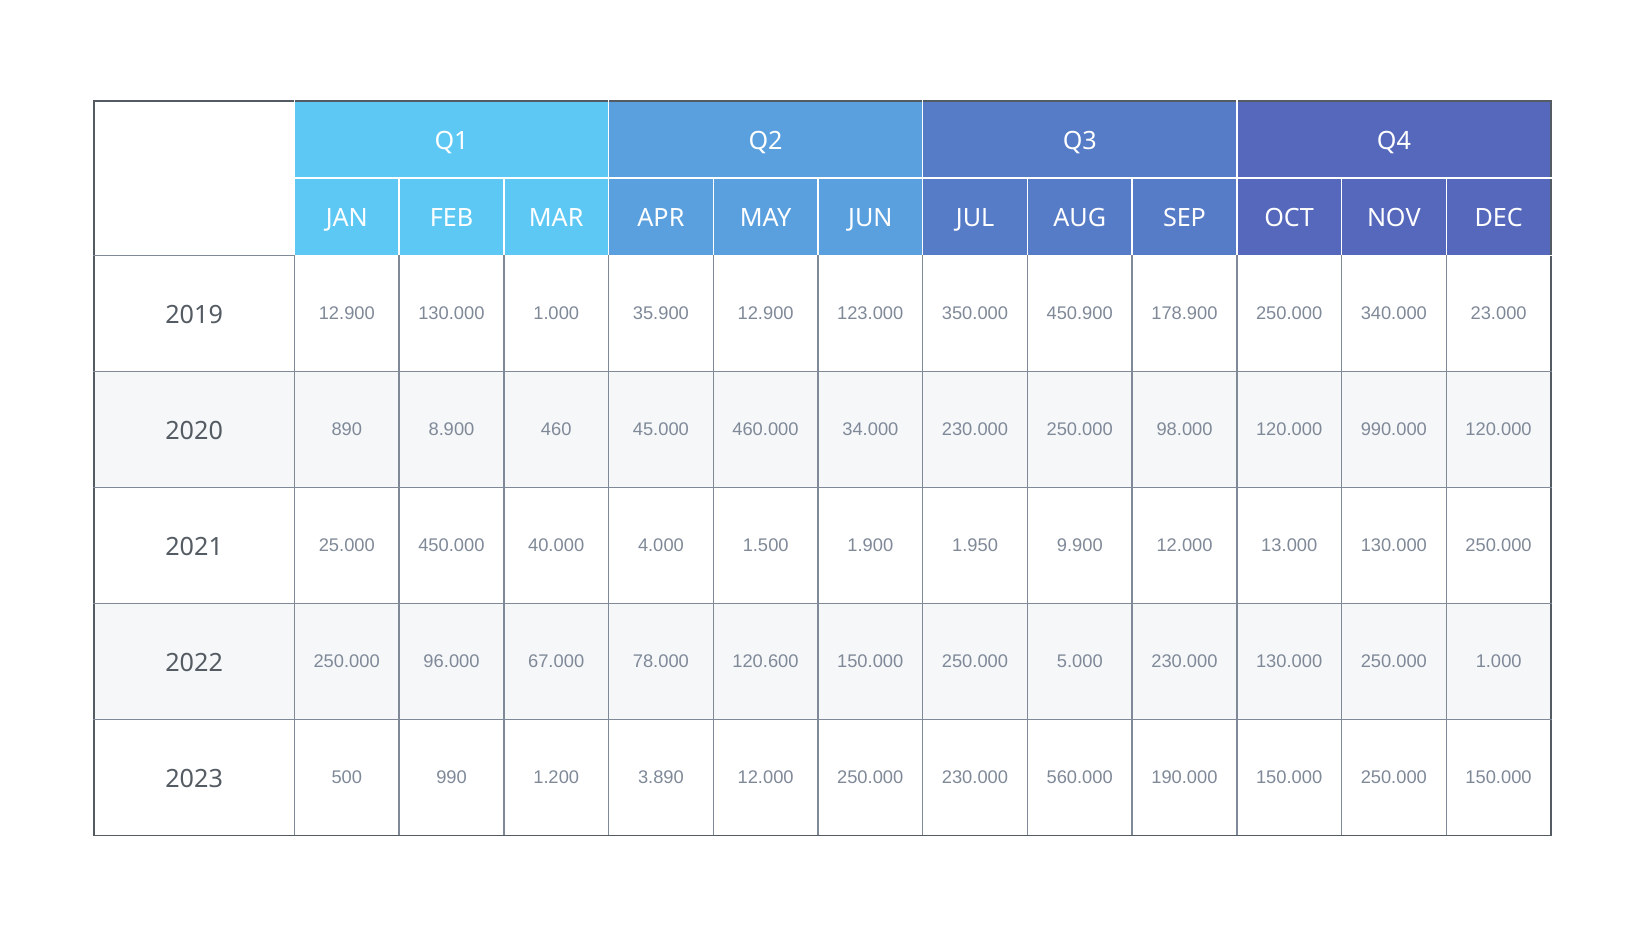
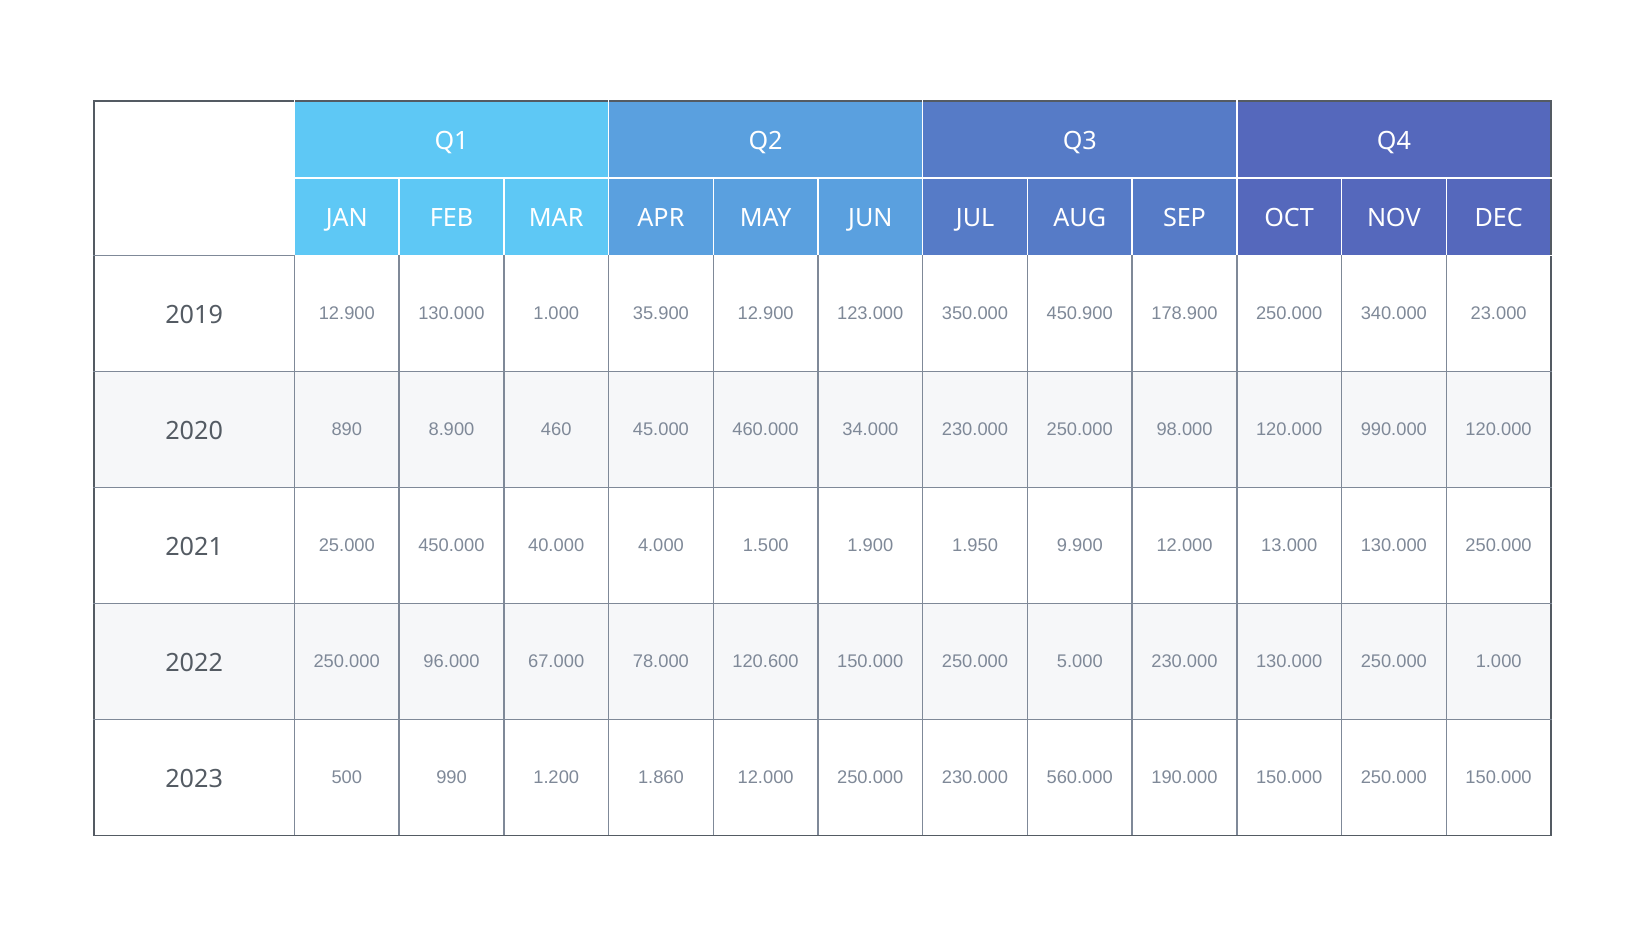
3.890: 3.890 -> 1.860 (661, 778)
